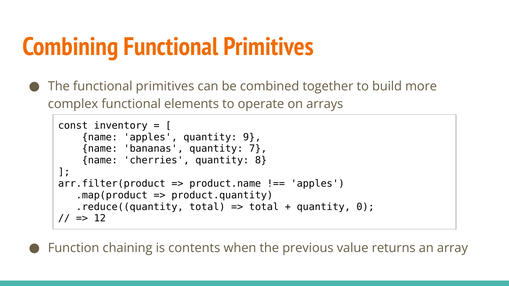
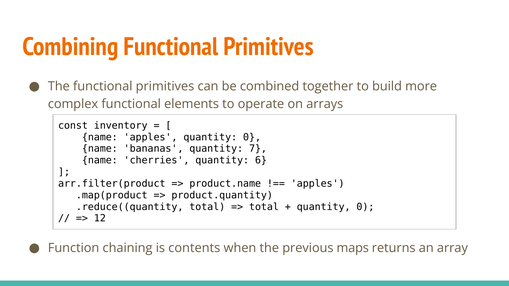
apples quantity 9: 9 -> 0 (252, 137)
8: 8 -> 6 (261, 160)
value: value -> maps (353, 248)
